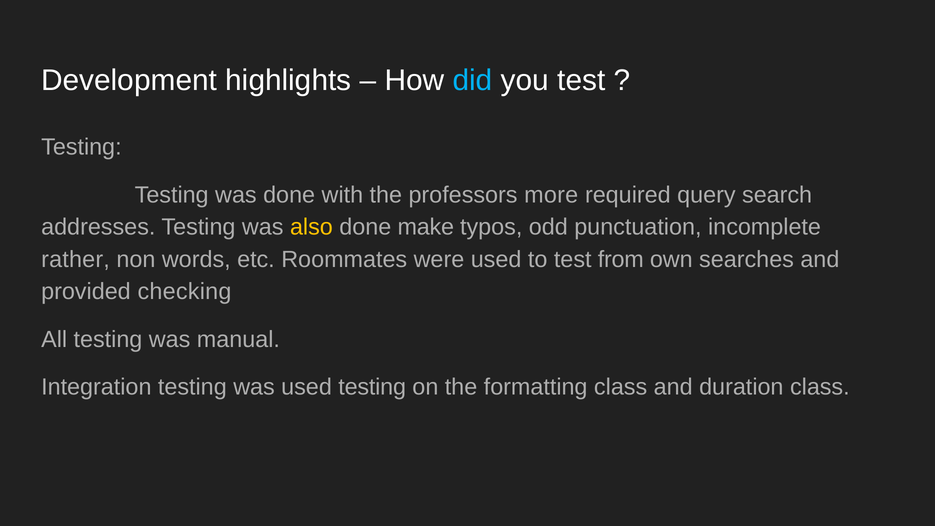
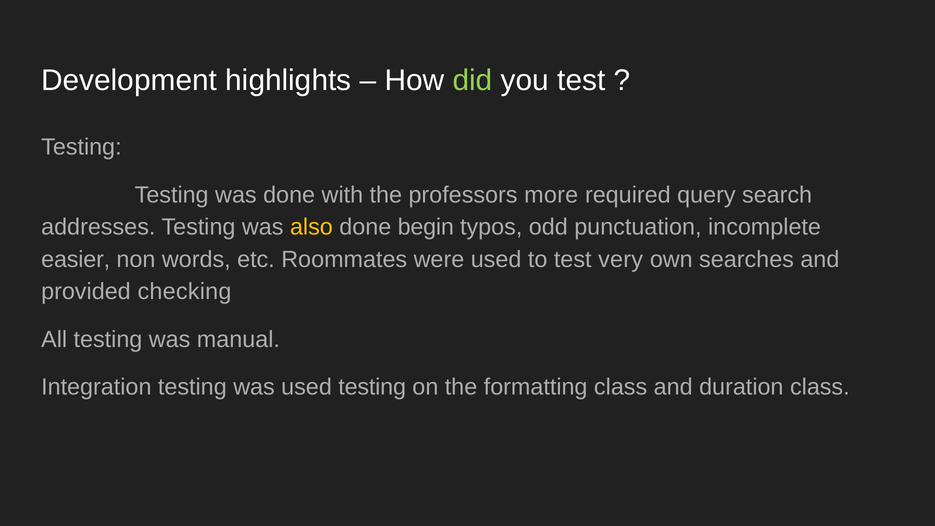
did colour: light blue -> light green (473, 80)
make: make -> begin (426, 227)
rather: rather -> easier (76, 259)
from: from -> very (621, 259)
